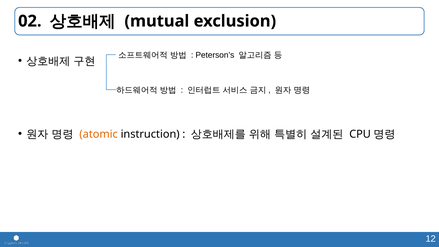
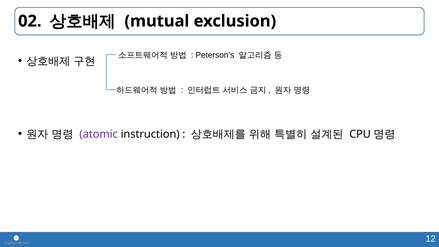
atomic colour: orange -> purple (99, 134)
